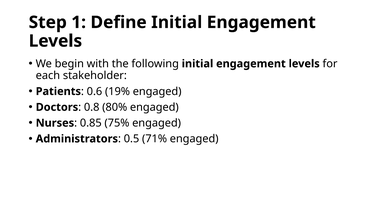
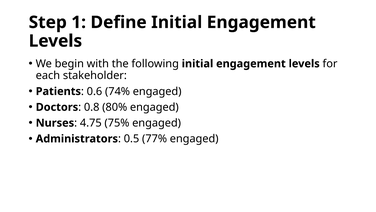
19%: 19% -> 74% (117, 91)
0.85: 0.85 -> 4.75 (91, 123)
71%: 71% -> 77% (155, 138)
